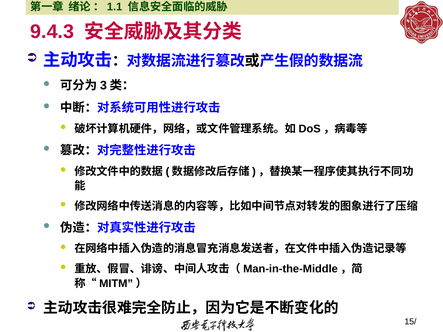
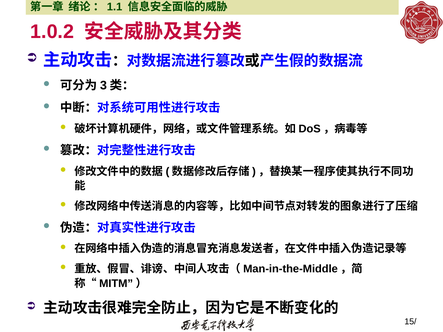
9.4.3: 9.4.3 -> 1.0.2 (52, 32)
